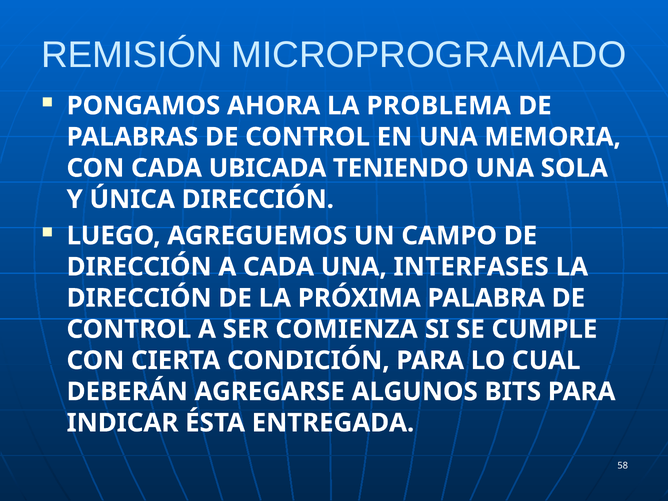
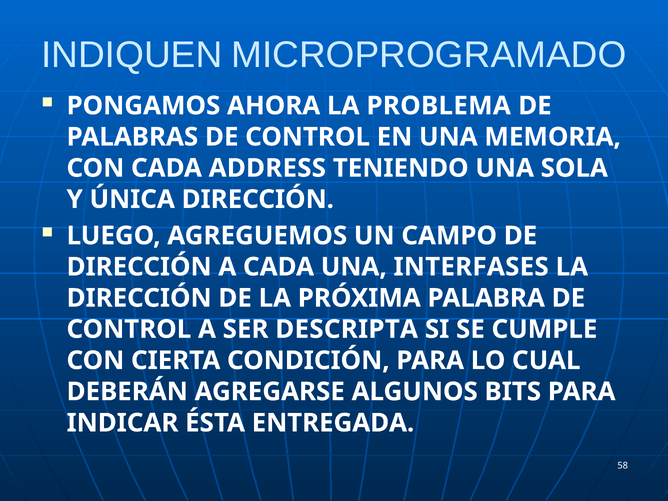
REMISIÓN: REMISIÓN -> INDIQUEN (132, 55)
UBICADA: UBICADA -> ADDRESS (267, 168)
COMIENZA: COMIENZA -> DESCRIPTA (347, 329)
